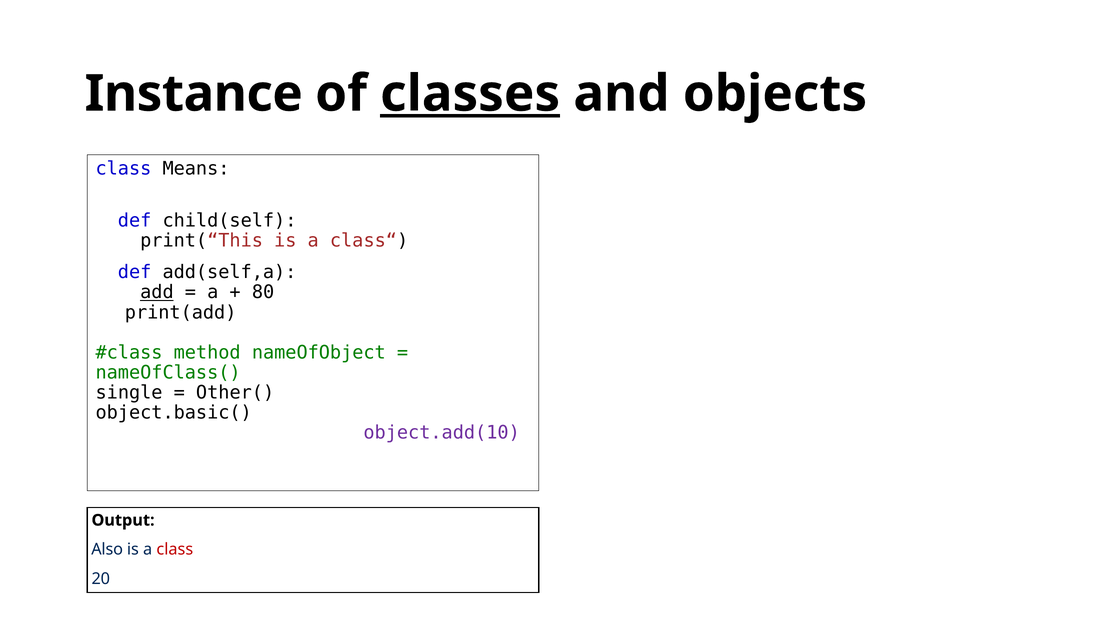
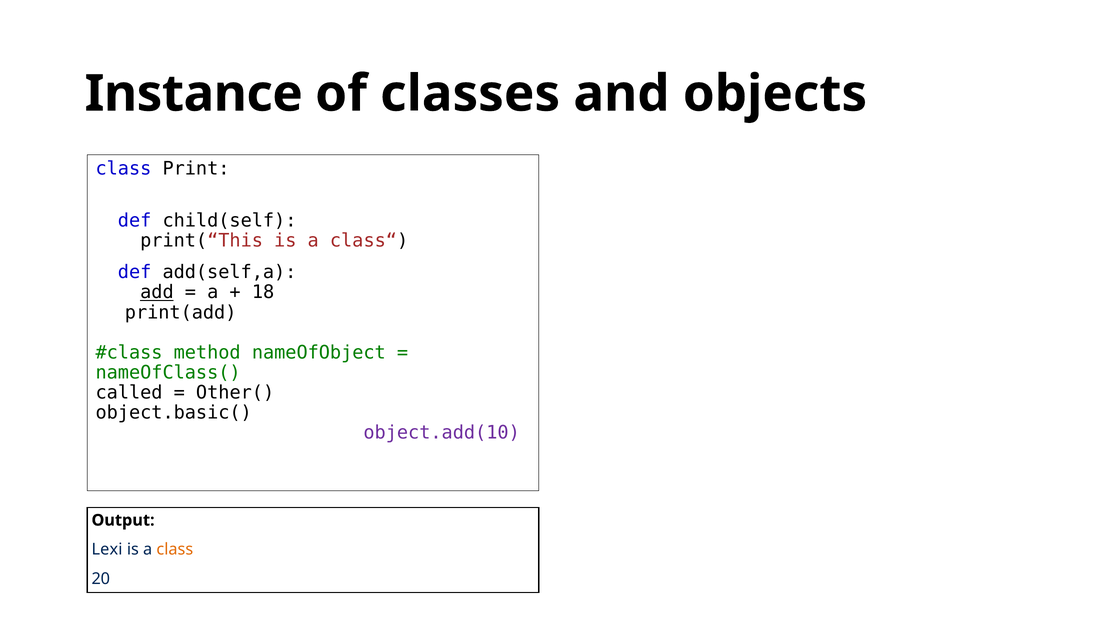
classes underline: present -> none (470, 94)
Means: Means -> Print (196, 169)
80: 80 -> 18 (263, 292)
single: single -> called (129, 392)
Also: Also -> Lexi (107, 549)
class colour: red -> orange (175, 549)
